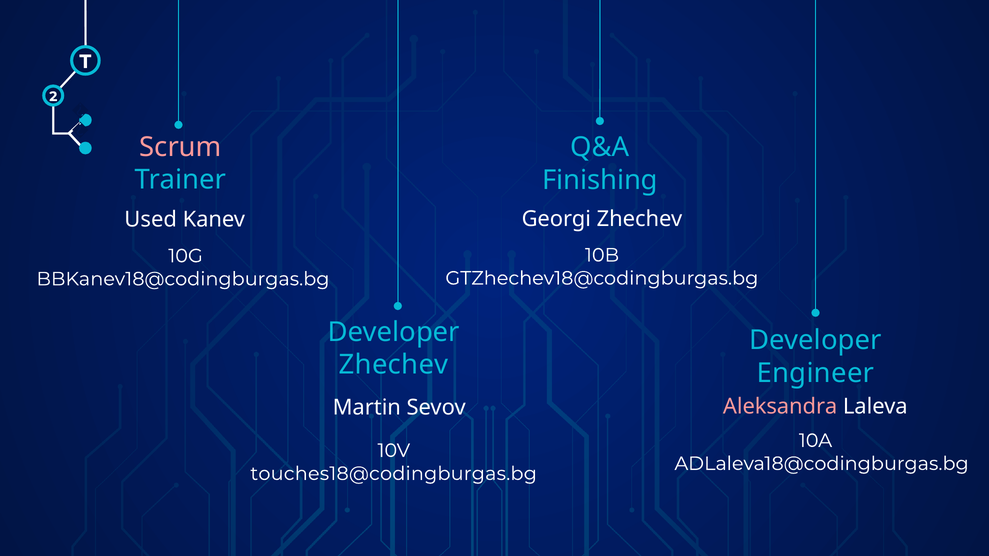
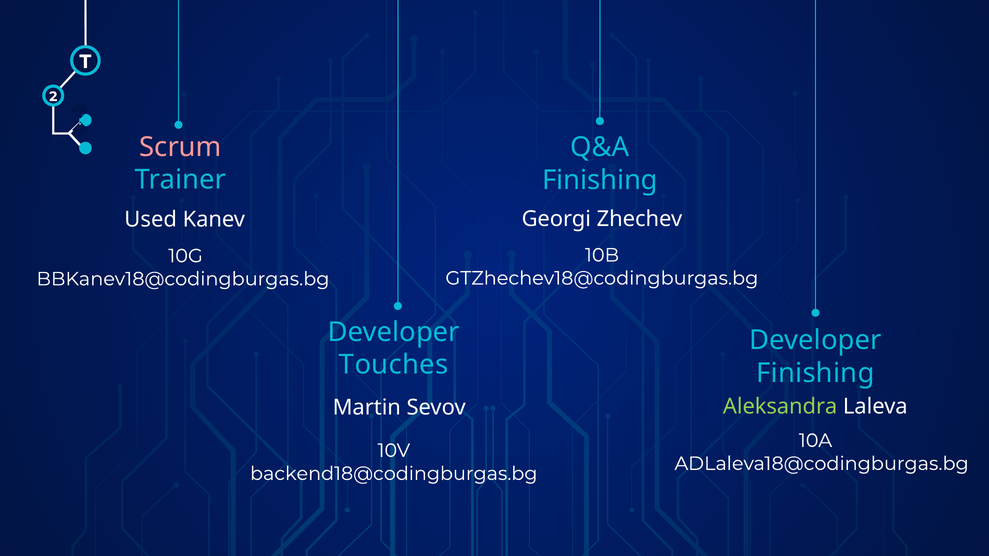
Zhechev: Zhechev -> Touches (394, 365)
Engineer: Engineer -> Finishing (815, 373)
Aleksandra colour: pink -> light green (780, 407)
touches18@codingburgas.bg: touches18@codingburgas.bg -> backend18@codingburgas.bg (394, 474)
